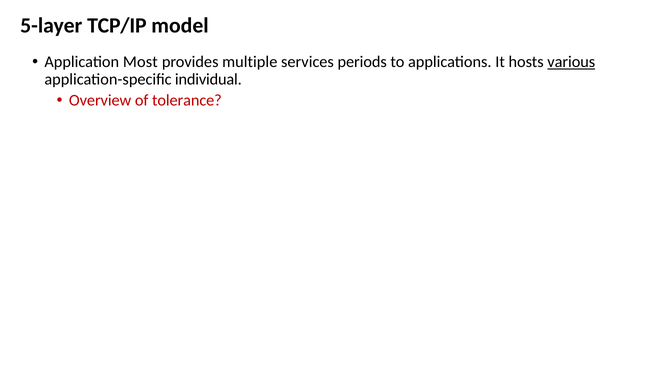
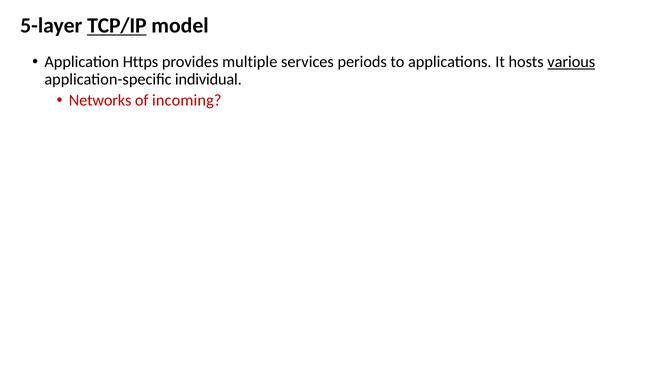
TCP/IP underline: none -> present (117, 26)
Most: Most -> Https (140, 62)
Overview: Overview -> Networks (100, 100)
tolerance: tolerance -> incoming (187, 100)
